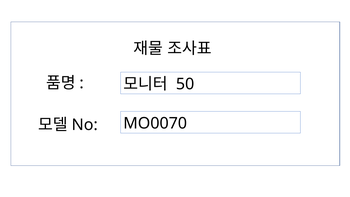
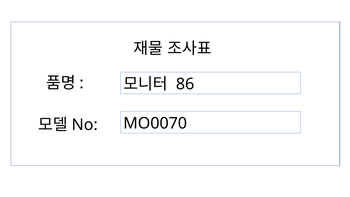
50: 50 -> 86 (185, 84)
